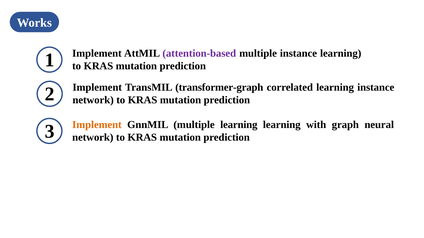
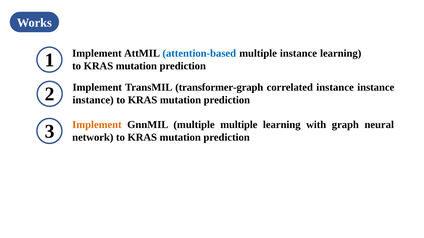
attention-based colour: purple -> blue (199, 53)
correlated learning: learning -> instance (335, 88)
network: network -> instance (93, 100)
multiple learning: learning -> multiple (239, 125)
